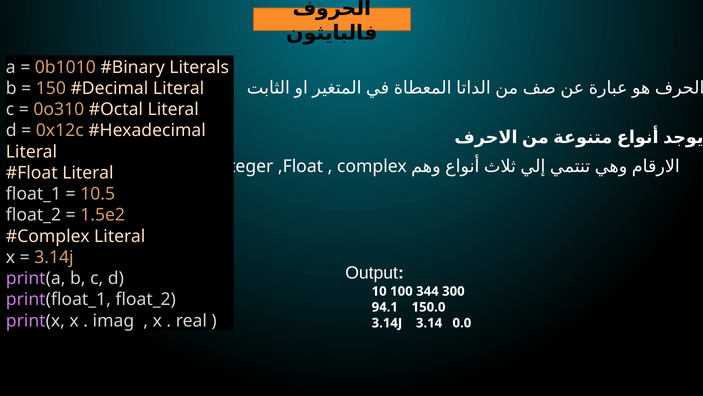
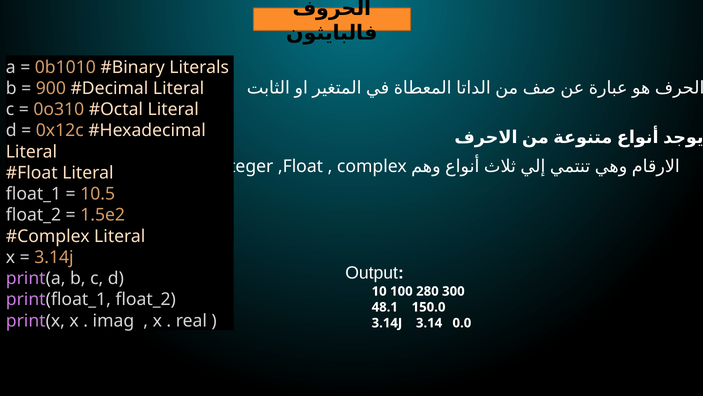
150: 150 -> 900 (51, 88)
344: 344 -> 280 (427, 291)
94.1: 94.1 -> 48.1 (385, 307)
